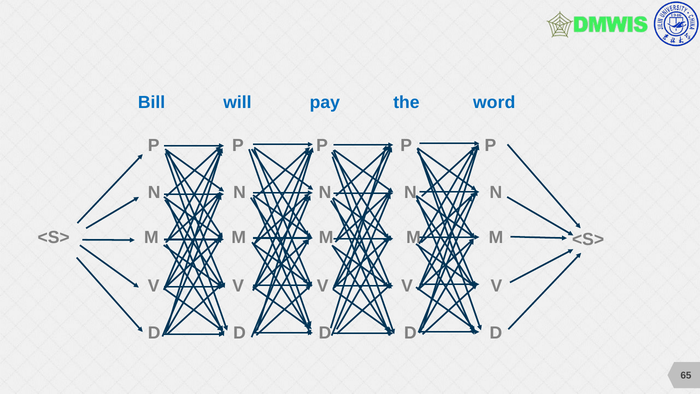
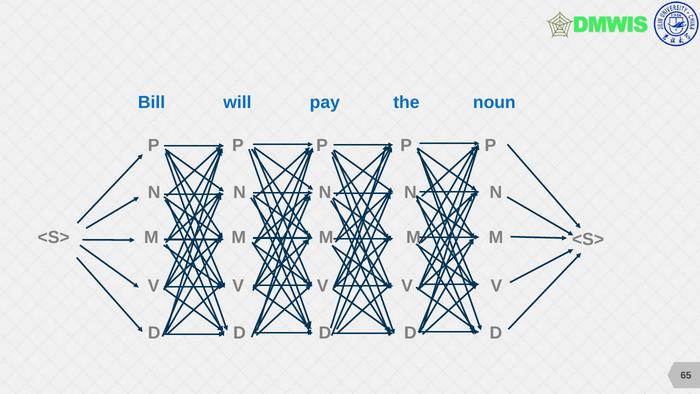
word: word -> noun (494, 102)
